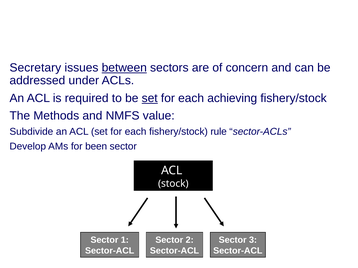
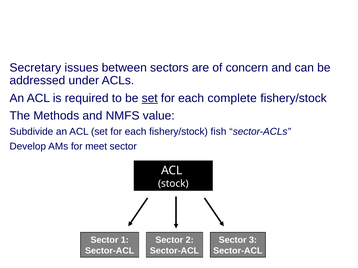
between underline: present -> none (124, 68)
achieving: achieving -> complete (232, 98)
rule: rule -> fish (219, 132)
been: been -> meet (96, 147)
